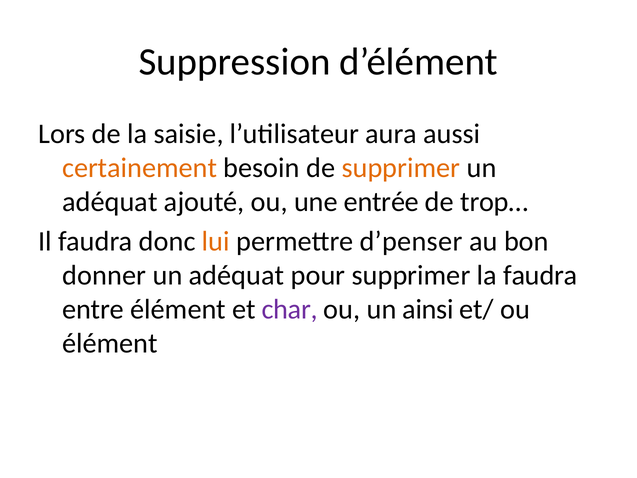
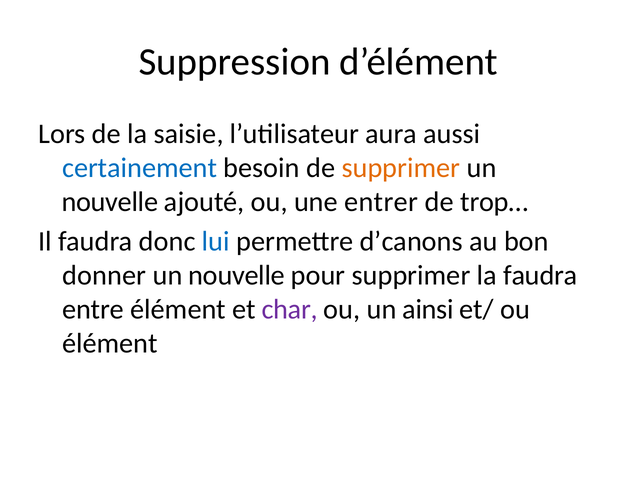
certainement colour: orange -> blue (140, 168)
adéquat: adéquat -> nouvelle (110, 202)
entrée: entrée -> entrer (381, 202)
lui colour: orange -> blue (216, 241)
d’penser: d’penser -> d’canons (411, 241)
adéquat: adéquat -> nouvelle (237, 275)
